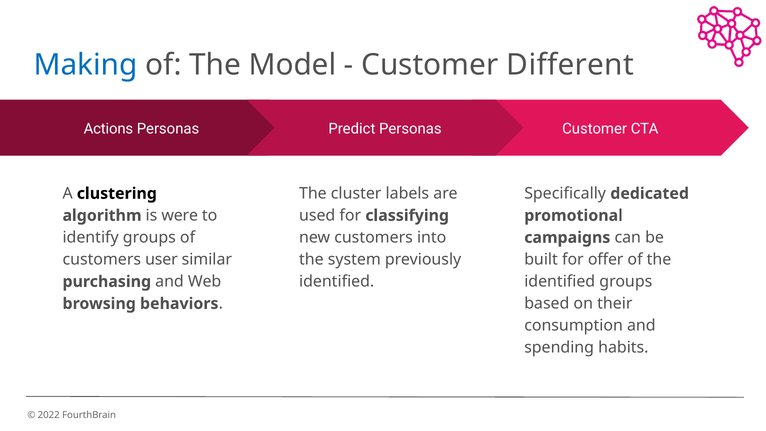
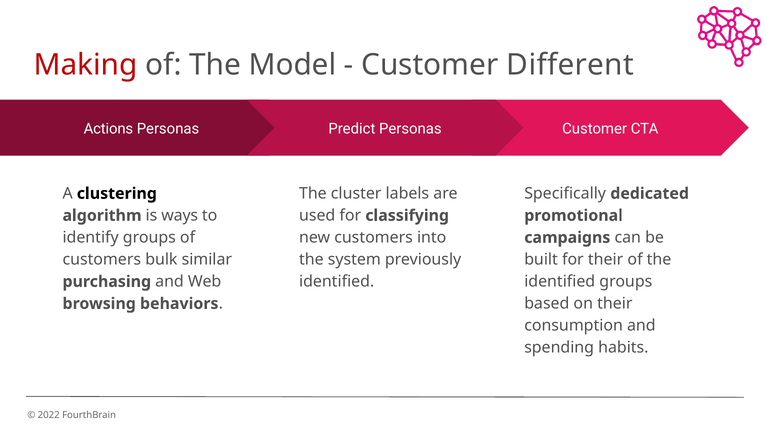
Making colour: blue -> red (86, 65)
were: were -> ways (180, 216)
user: user -> bulk (161, 260)
for offer: offer -> their (606, 260)
